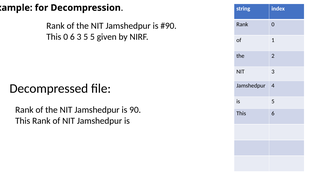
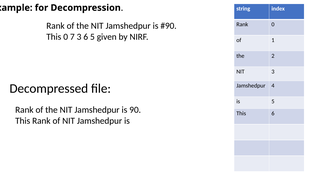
0 6: 6 -> 7 (72, 37)
3 5: 5 -> 6 (86, 37)
